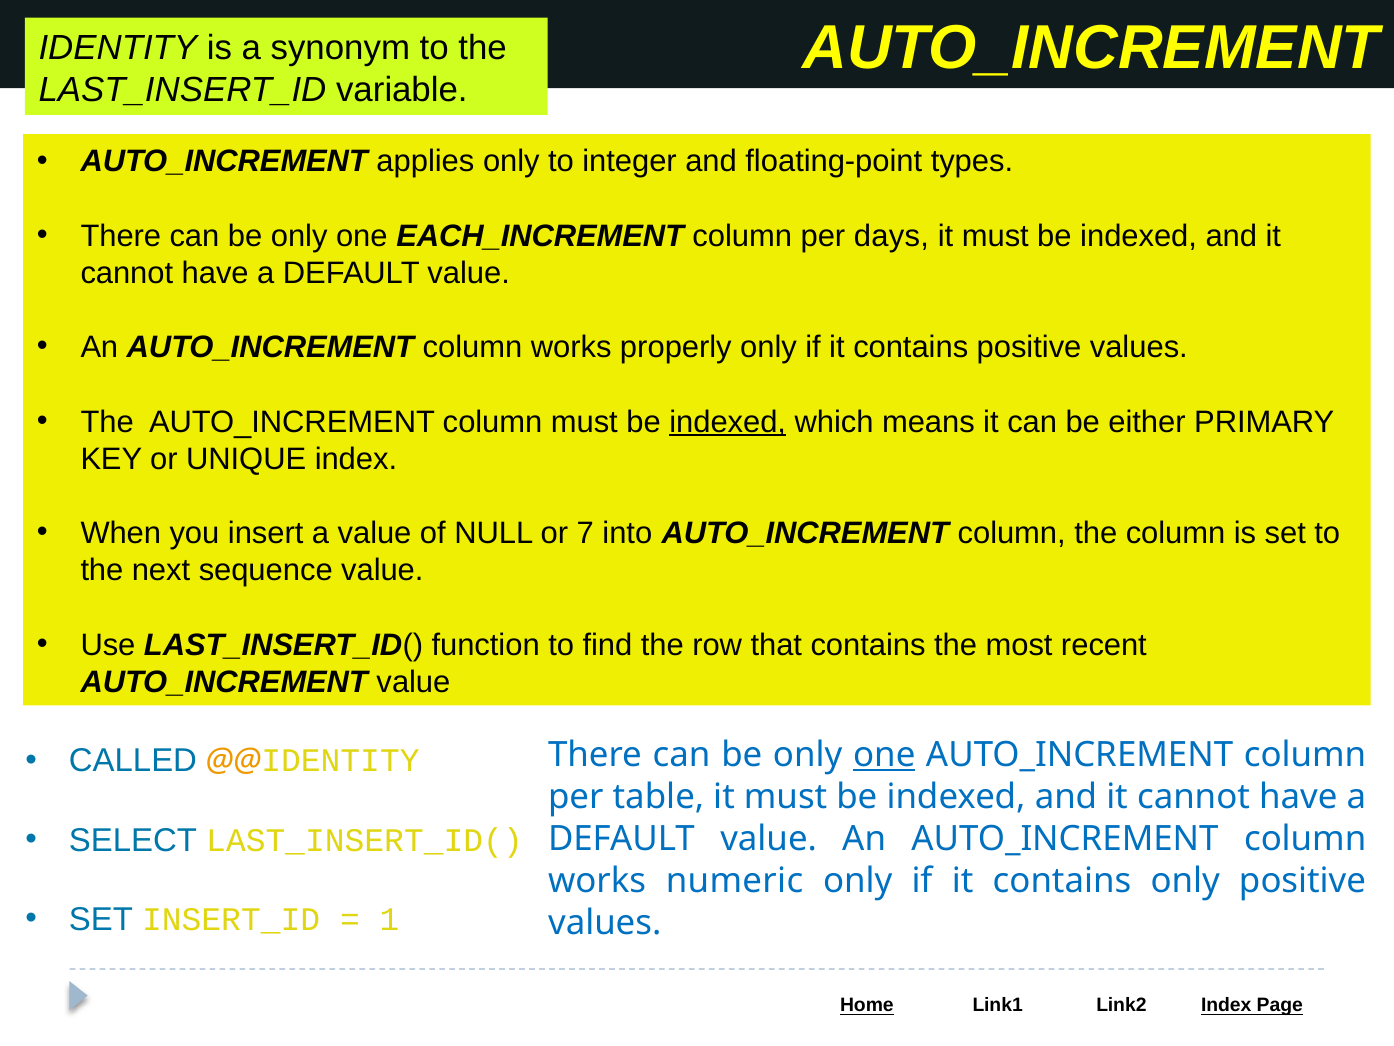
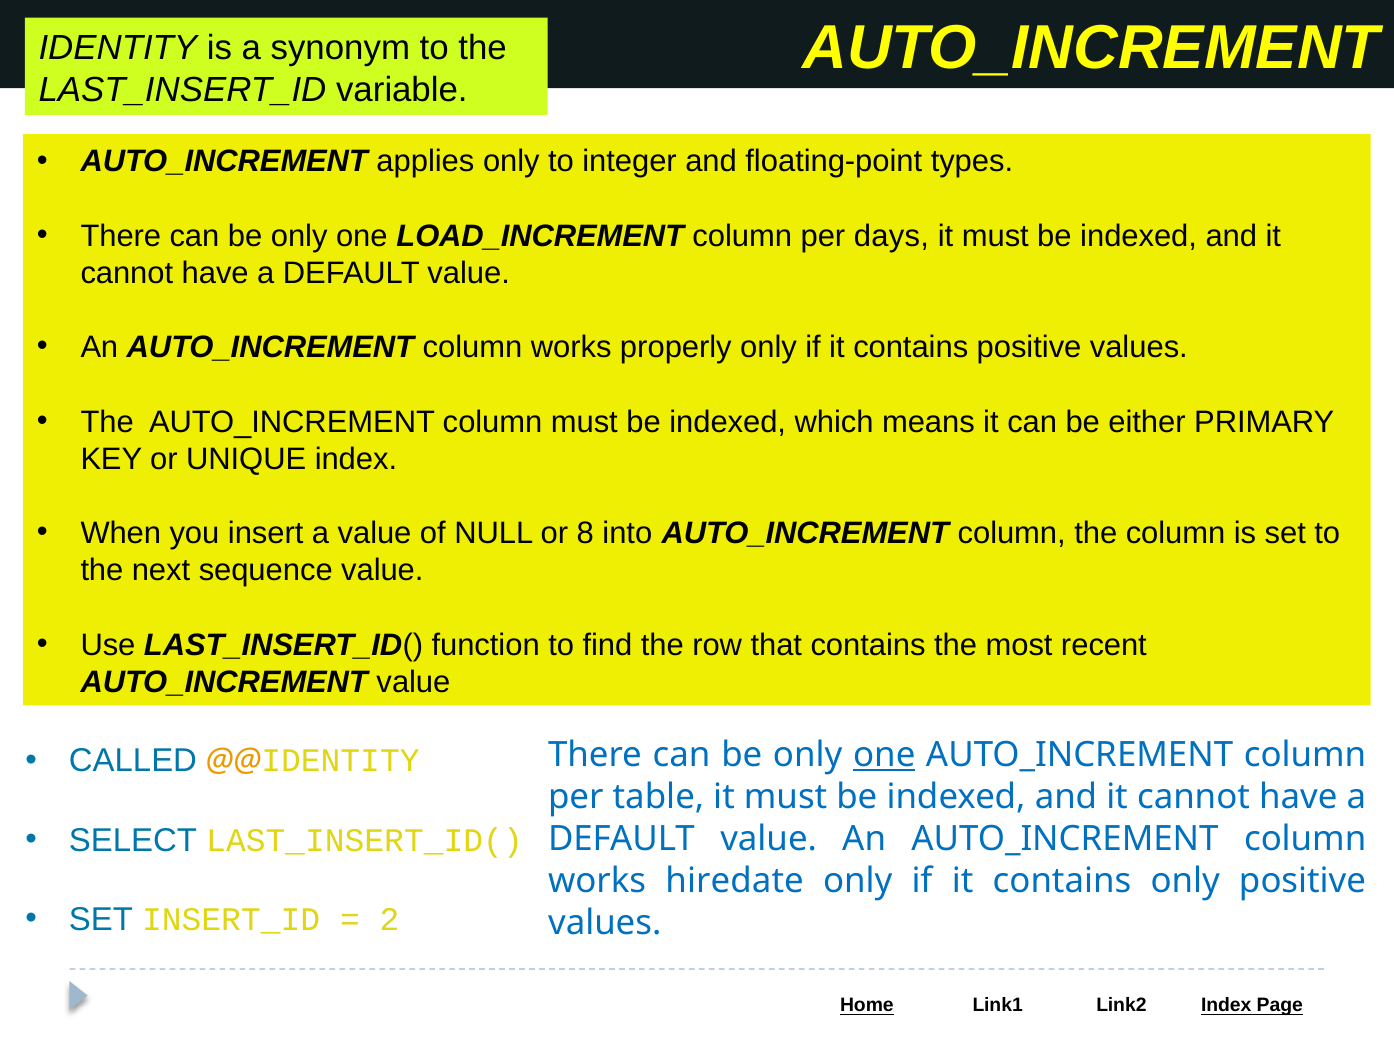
EACH_INCREMENT: EACH_INCREMENT -> LOAD_INCREMENT (540, 236)
indexed underline: present -> none (728, 422)
7: 7 -> 8 (585, 533)
numeric: numeric -> hiredate (735, 880)
1: 1 -> 2 (389, 919)
